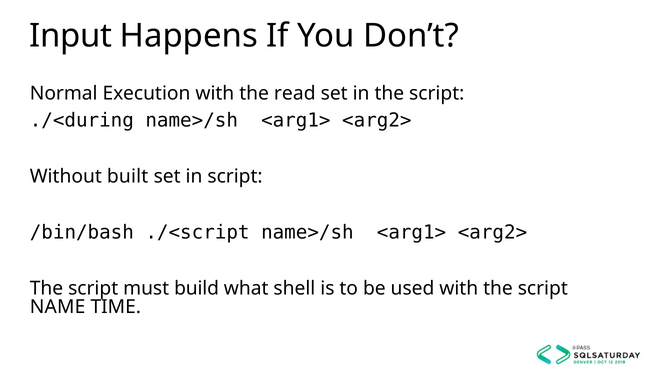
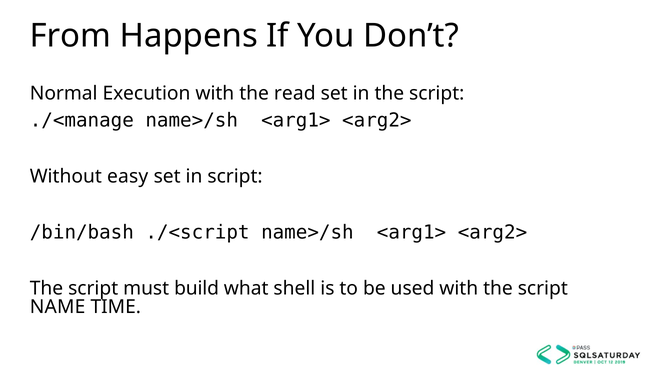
Input: Input -> From (70, 36)
./<during: ./<during -> ./<manage (82, 120)
built: built -> easy (128, 176)
